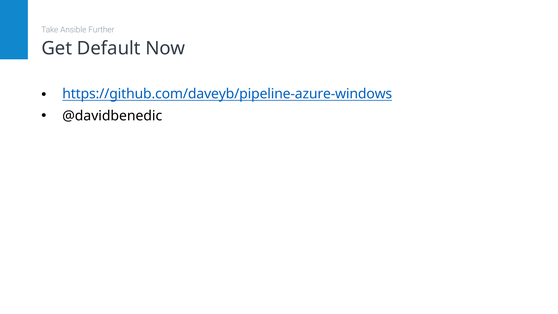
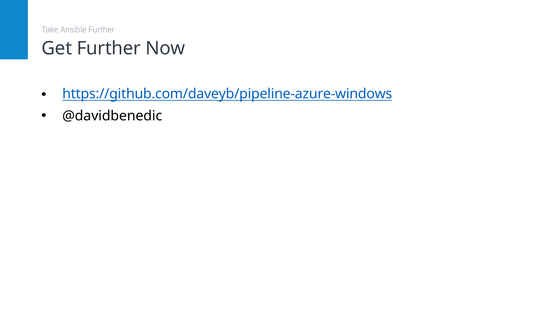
Get Default: Default -> Further (109, 48)
